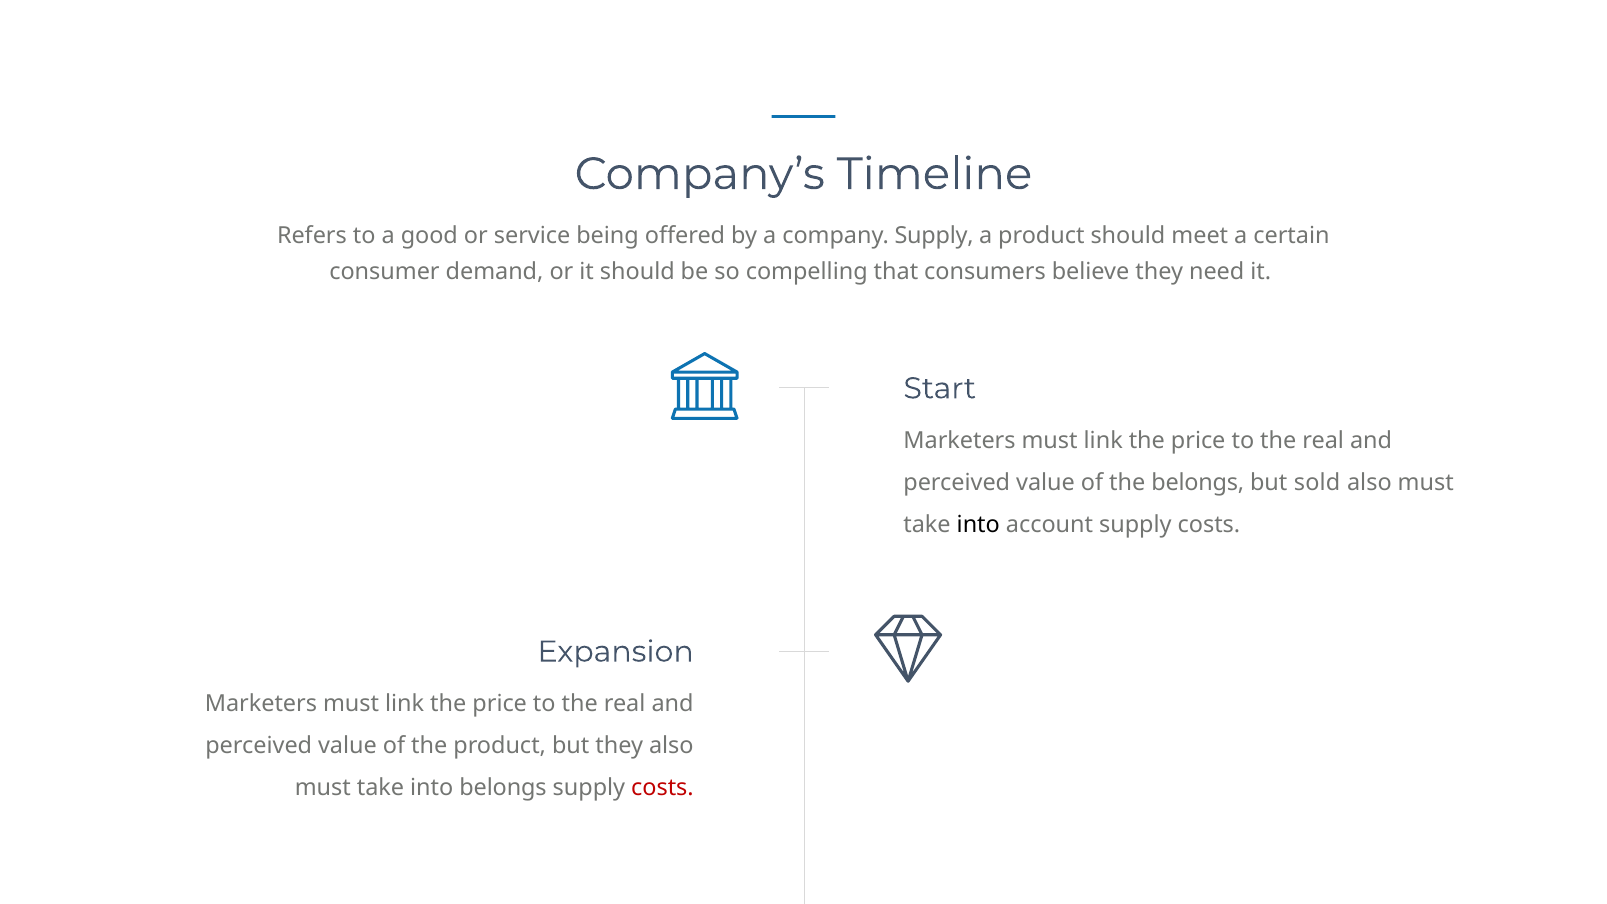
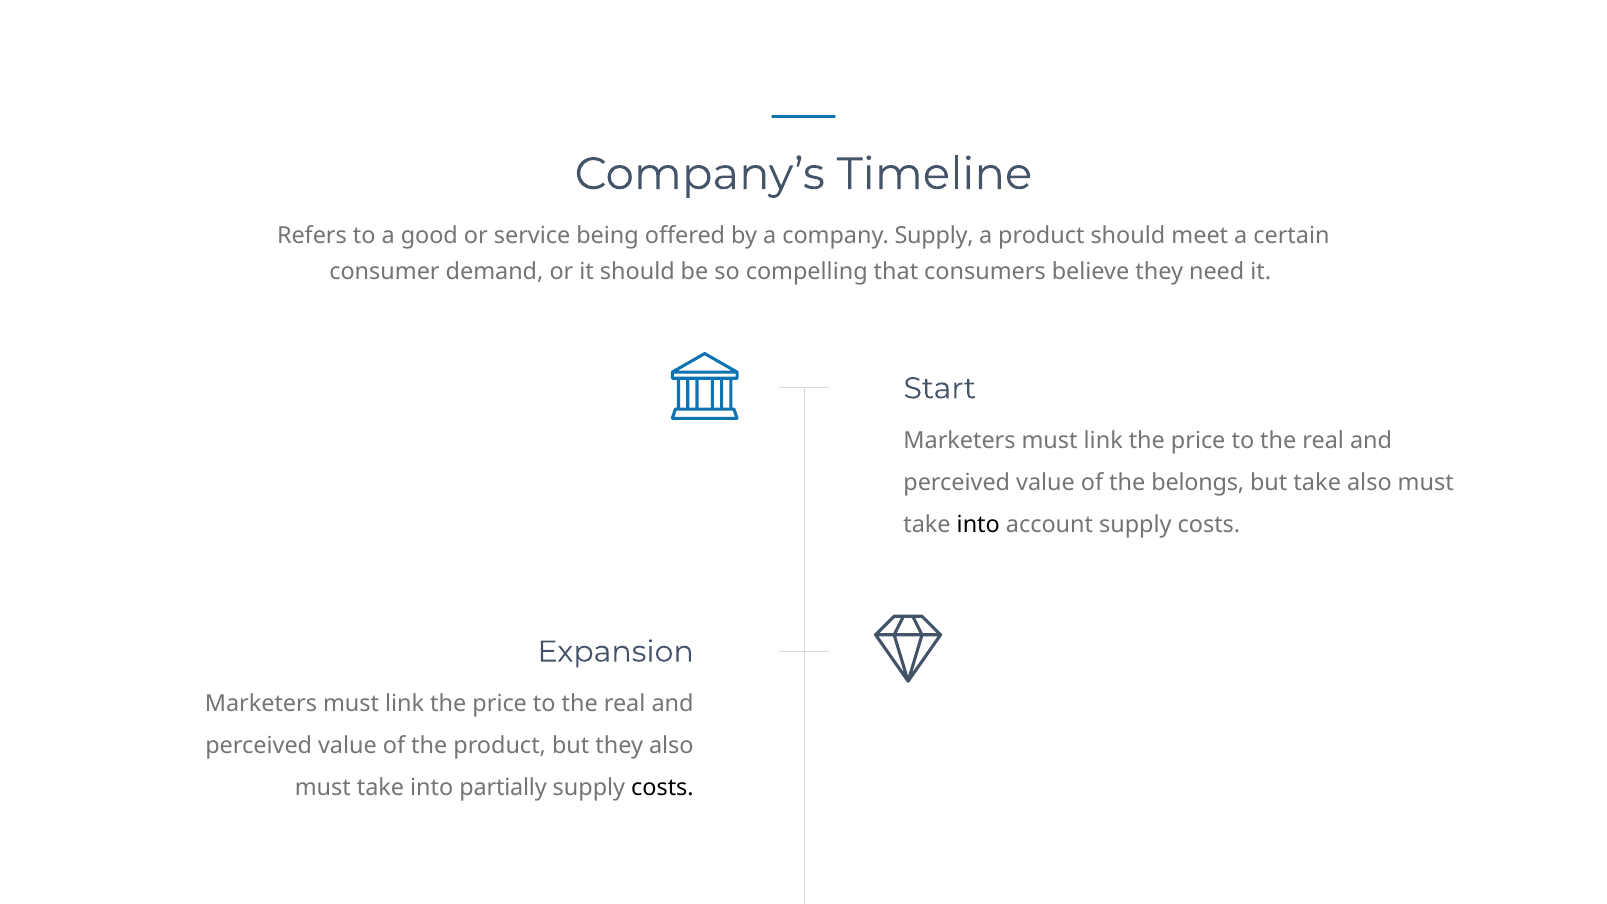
but sold: sold -> take (1317, 483)
into belongs: belongs -> partially (503, 788)
costs colour: red -> black (662, 788)
